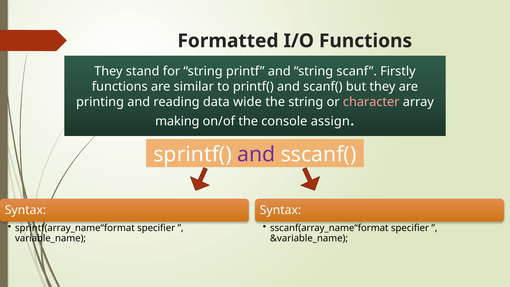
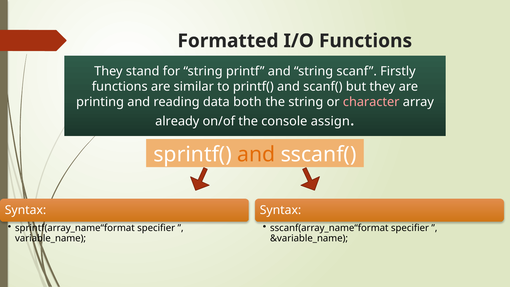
wide: wide -> both (247, 102)
making: making -> already (177, 121)
and colour: purple -> orange (256, 155)
